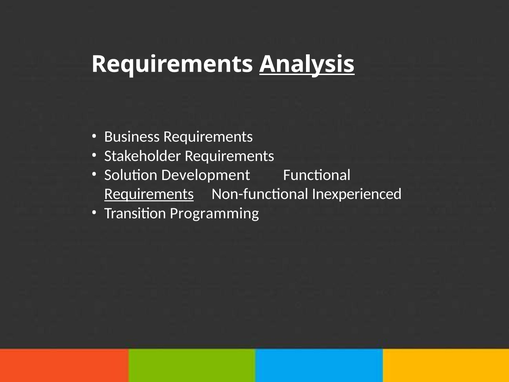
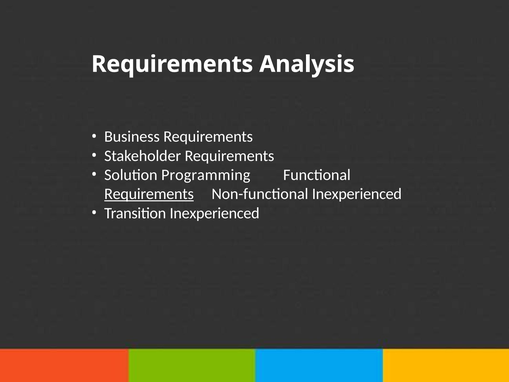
Analysis underline: present -> none (307, 64)
Development: Development -> Programming (206, 175)
Transition Programming: Programming -> Inexperienced (215, 213)
